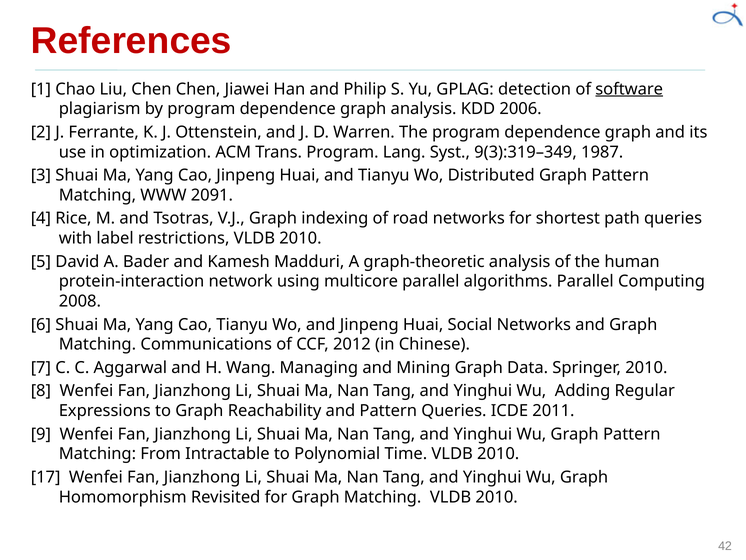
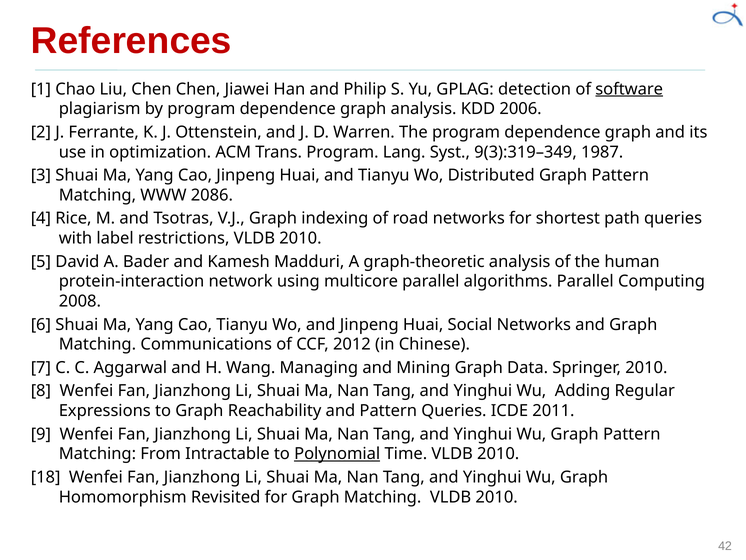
2091: 2091 -> 2086 (212, 195)
Polynomial underline: none -> present (337, 454)
17: 17 -> 18 (46, 477)
